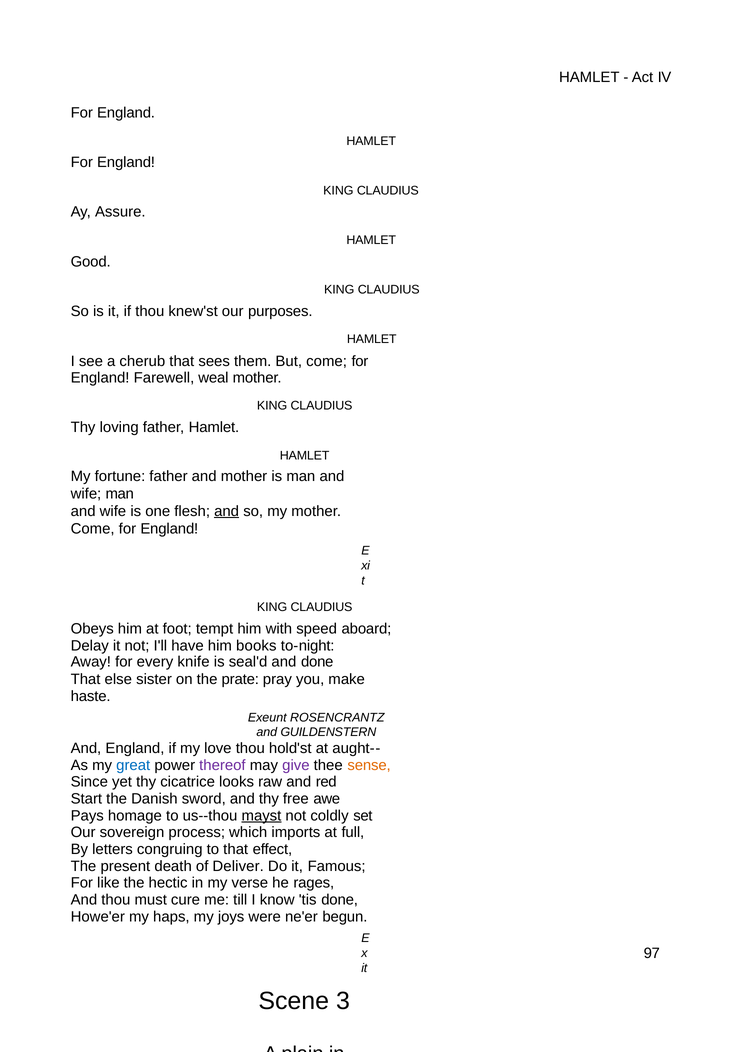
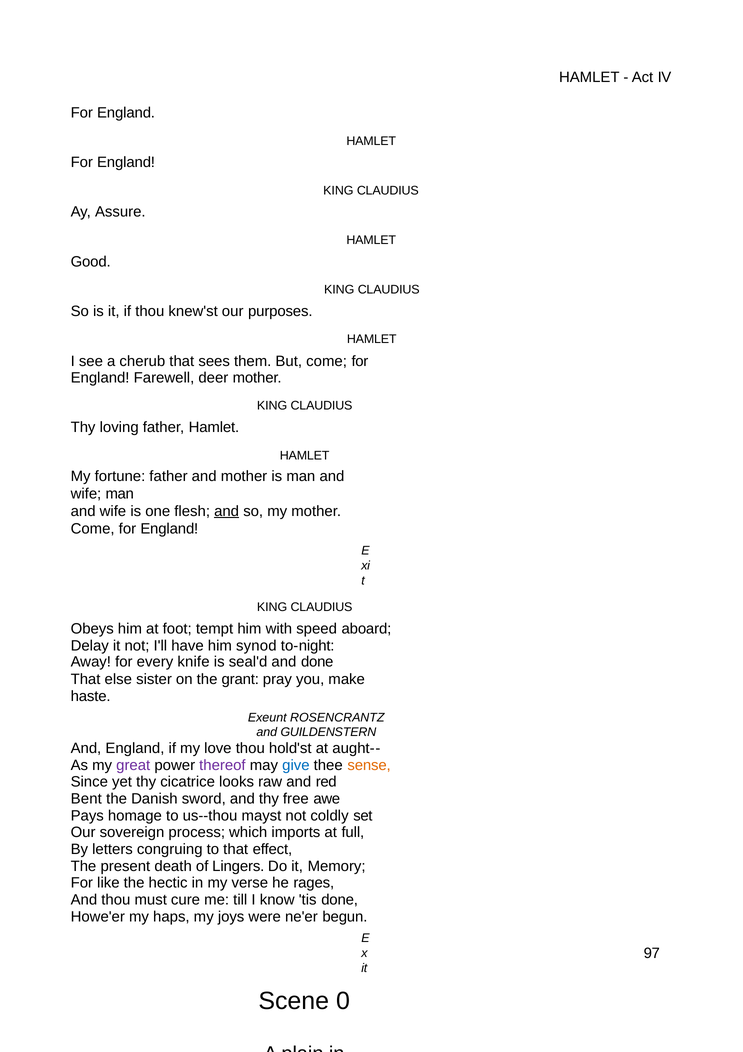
weal: weal -> deer (213, 378)
books: books -> synod (256, 645)
prate: prate -> grant (240, 678)
great colour: blue -> purple (133, 764)
give colour: purple -> blue (296, 764)
Start: Start -> Bent (86, 798)
mayst underline: present -> none (261, 815)
Deliver: Deliver -> Lingers (238, 865)
Famous: Famous -> Memory (337, 865)
3: 3 -> 0 (343, 1000)
